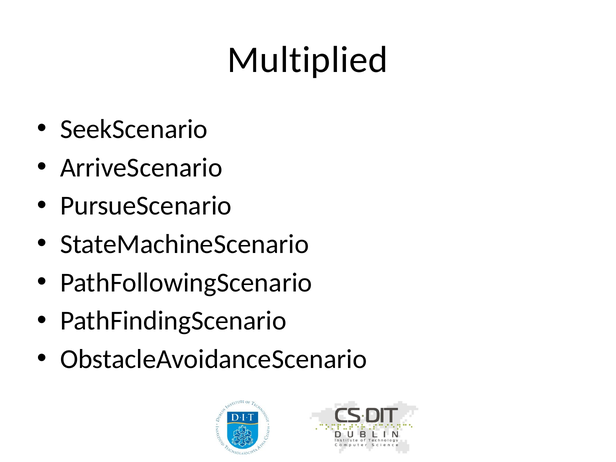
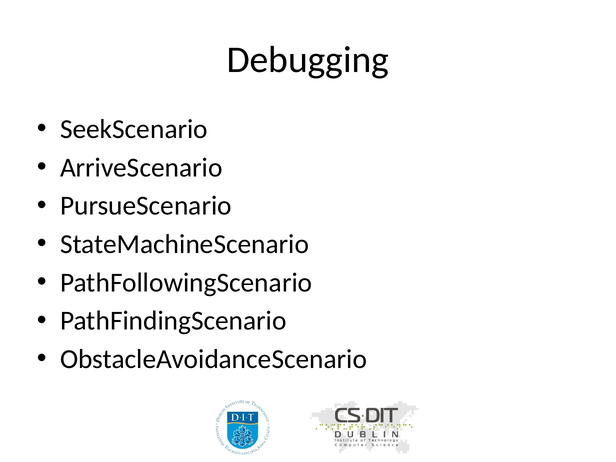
Multiplied: Multiplied -> Debugging (308, 60)
